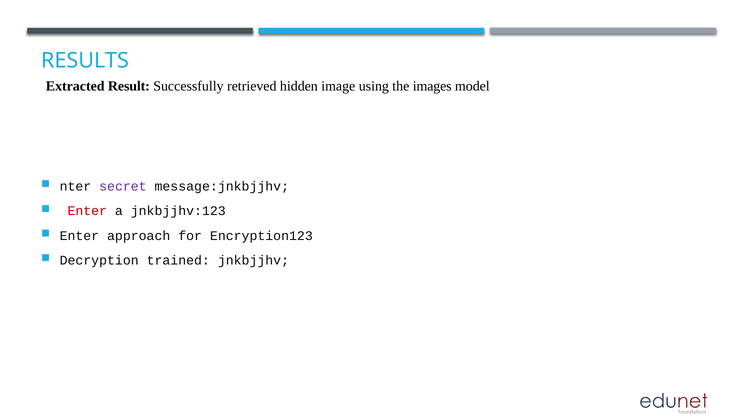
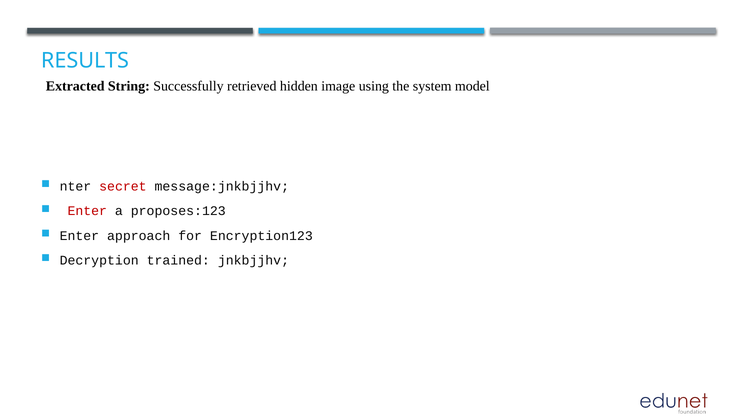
Result: Result -> String (129, 86)
images: images -> system (432, 86)
secret colour: purple -> red (123, 186)
jnkbjjhv:123: jnkbjjhv:123 -> proposes:123 (178, 211)
